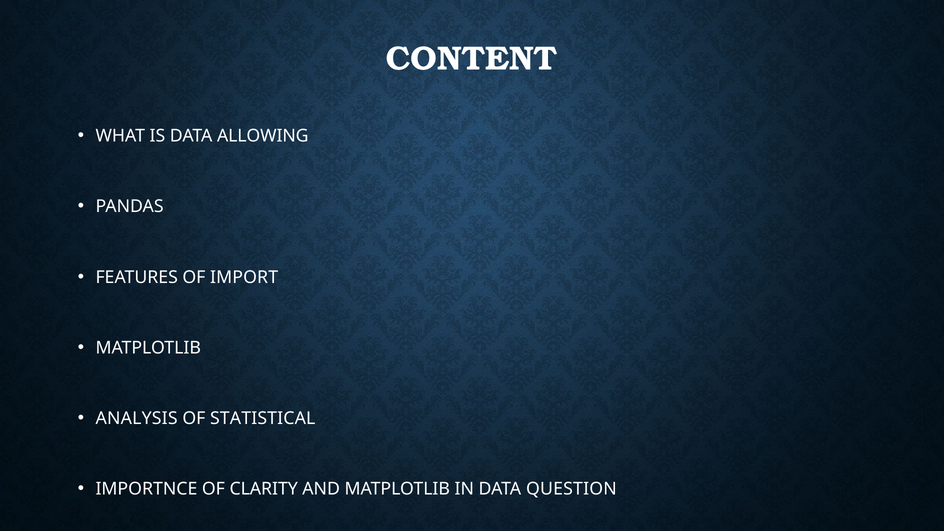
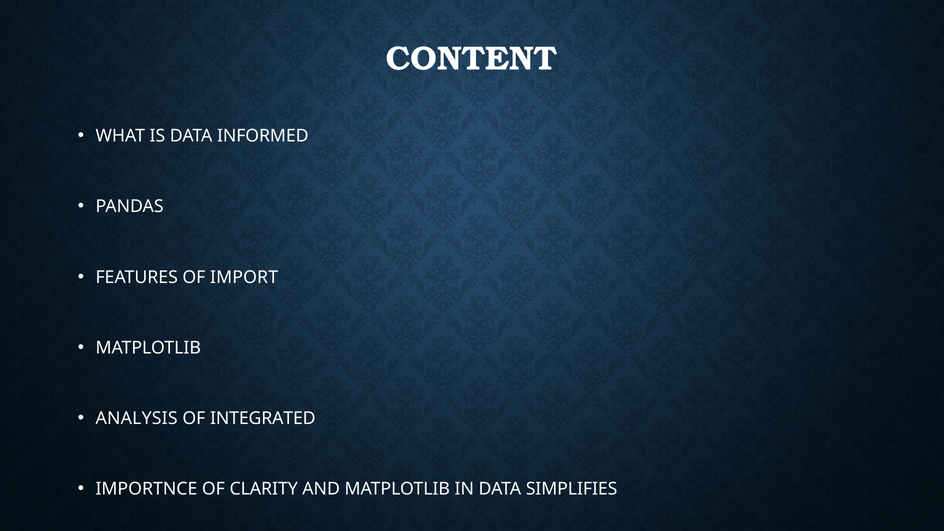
ALLOWING: ALLOWING -> INFORMED (263, 136)
STATISTICAL: STATISTICAL -> INTEGRATED (263, 418)
QUESTION: QUESTION -> SIMPLIFIES (572, 489)
